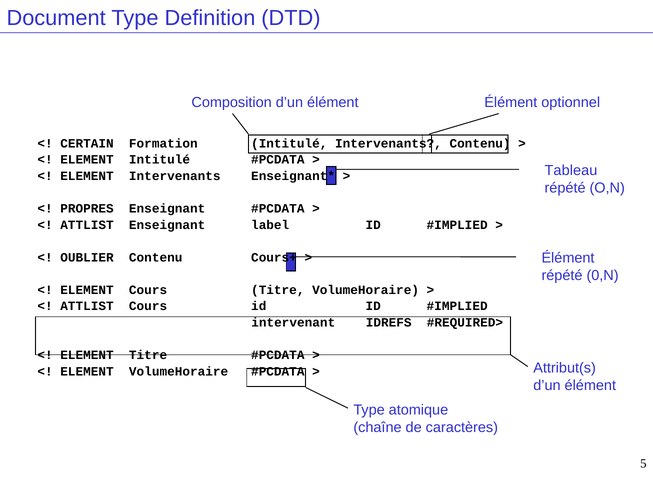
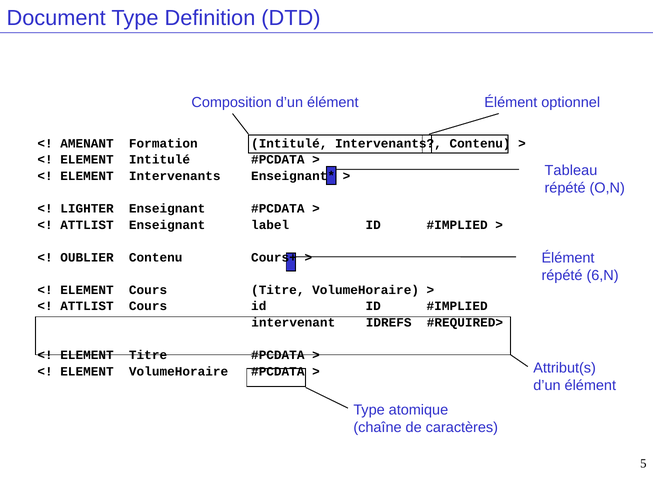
CERTAIN: CERTAIN -> AMENANT (87, 143)
PROPRES: PROPRES -> LIGHTER (87, 208)
0,N: 0,N -> 6,N (603, 275)
